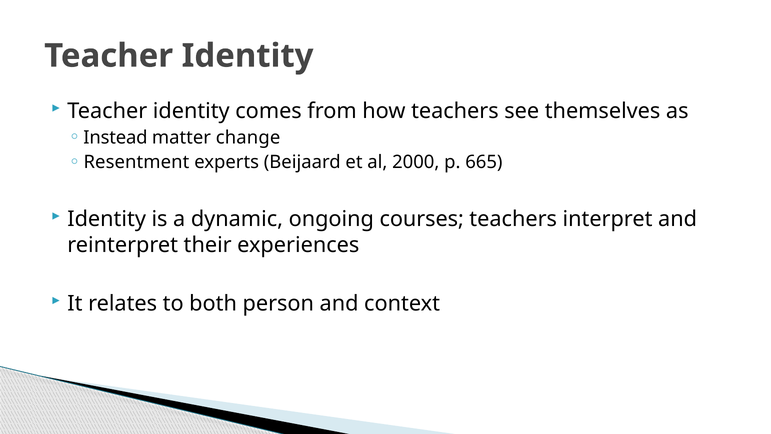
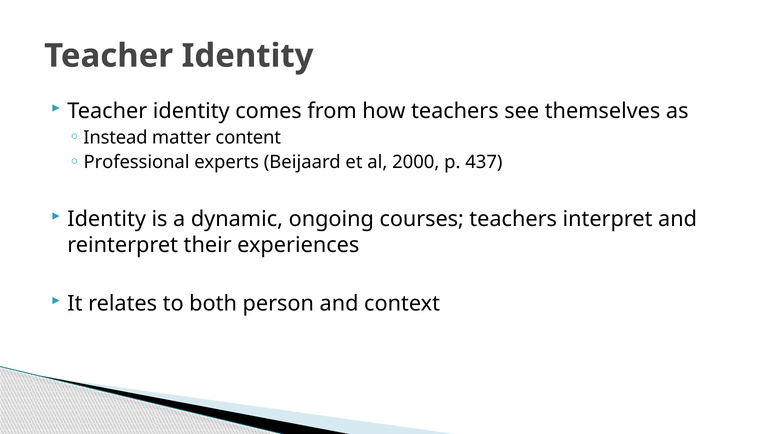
change: change -> content (248, 138)
Resentment: Resentment -> Professional (137, 162)
665: 665 -> 437 (484, 162)
